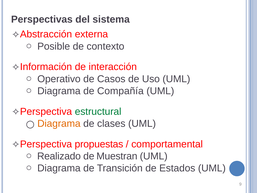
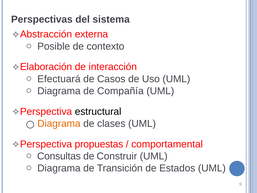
Información: Información -> Elaboración (46, 67)
Operativo: Operativo -> Efectuará (59, 79)
estructural colour: green -> black (98, 111)
Realizado: Realizado -> Consultas (59, 156)
Muestran: Muestran -> Construir (117, 156)
